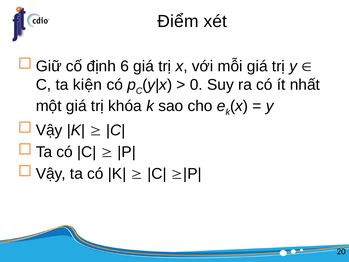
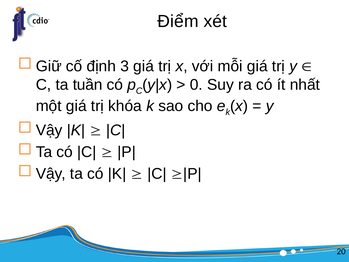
6: 6 -> 3 (125, 66)
kiện: kiện -> tuần (88, 85)
